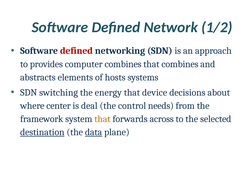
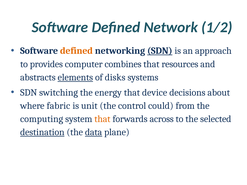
defined colour: red -> orange (76, 51)
SDN underline: none -> present (160, 51)
that combines: combines -> resources (180, 64)
elements underline: none -> present (75, 77)
hosts: hosts -> disks (115, 77)
center: center -> fabric (58, 106)
deal: deal -> unit (89, 106)
needs: needs -> could (161, 106)
framework: framework -> computing (42, 119)
